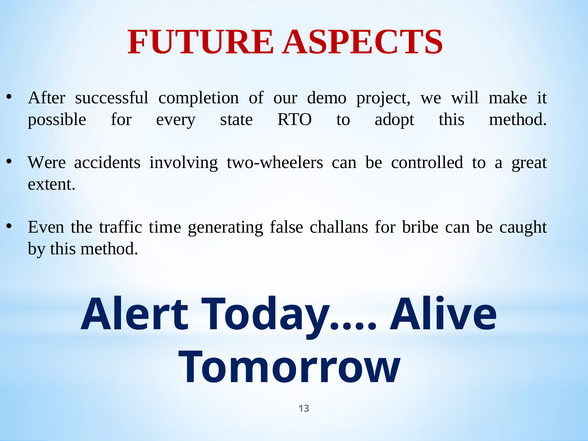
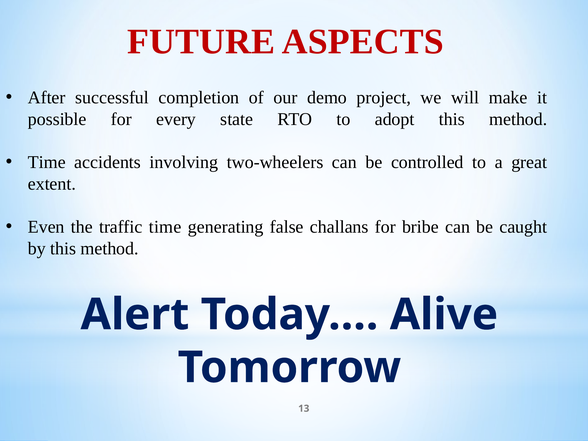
Were: Were -> Time (47, 162)
